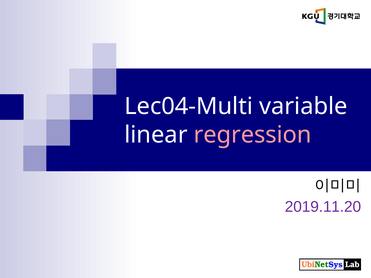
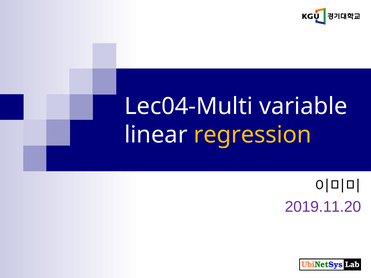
regression colour: pink -> yellow (253, 135)
